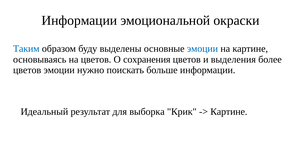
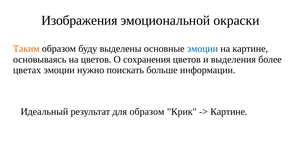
Информации: Информации -> Изображения (79, 21)
Таким colour: blue -> orange (26, 49)
цветов: цветов -> цветах (27, 70)
для выборка: выборка -> образом (147, 112)
